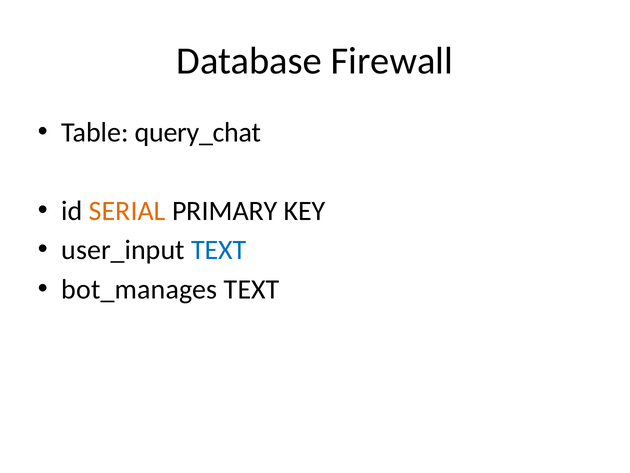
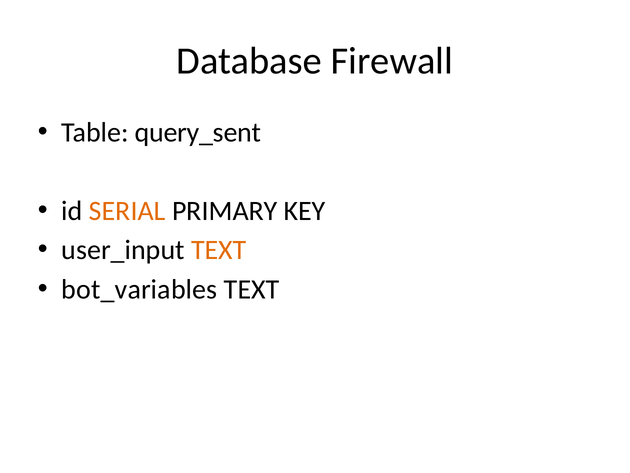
query_chat: query_chat -> query_sent (198, 132)
TEXT colour: blue -> orange (219, 250)
bot_manages: bot_manages -> bot_variables (139, 289)
